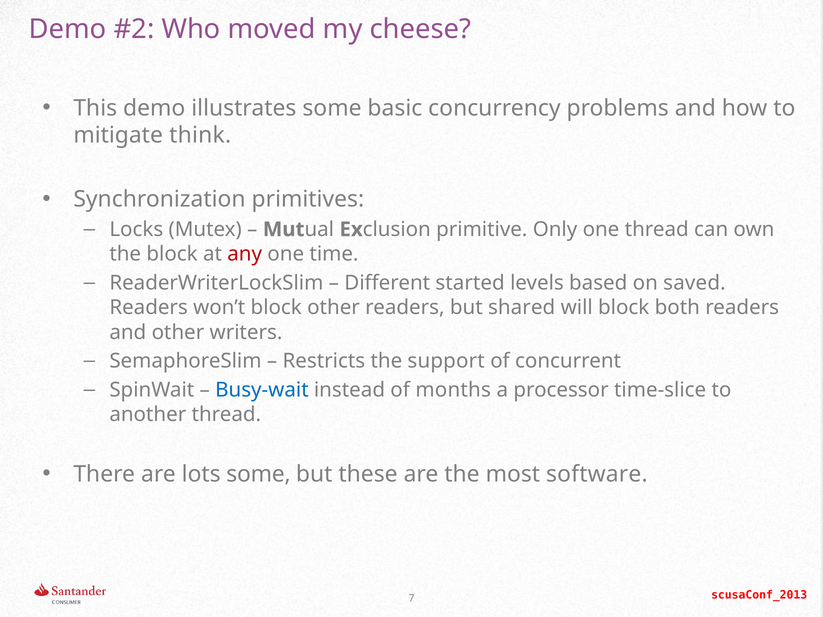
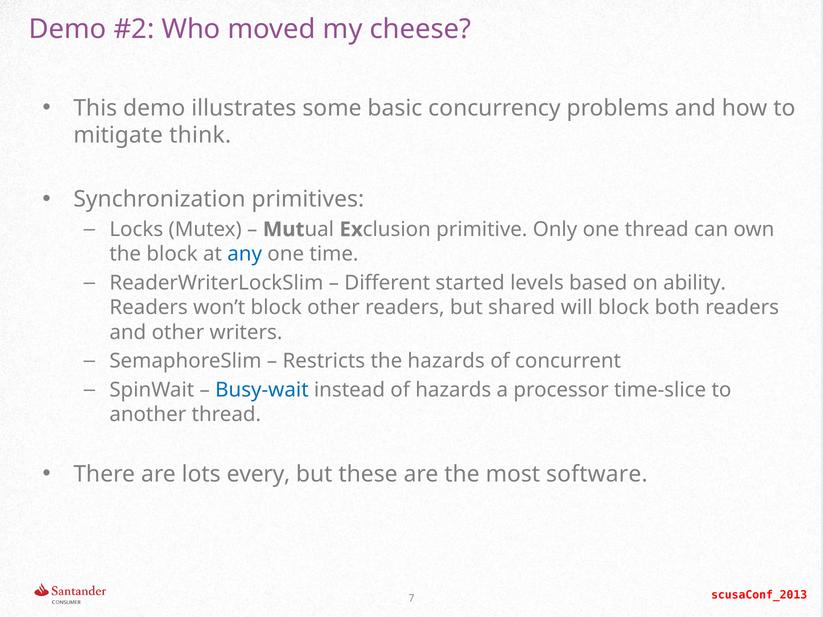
any colour: red -> blue (245, 254)
saved: saved -> ability (695, 283)
the support: support -> hazards (446, 361)
of months: months -> hazards (453, 390)
lots some: some -> every (258, 474)
